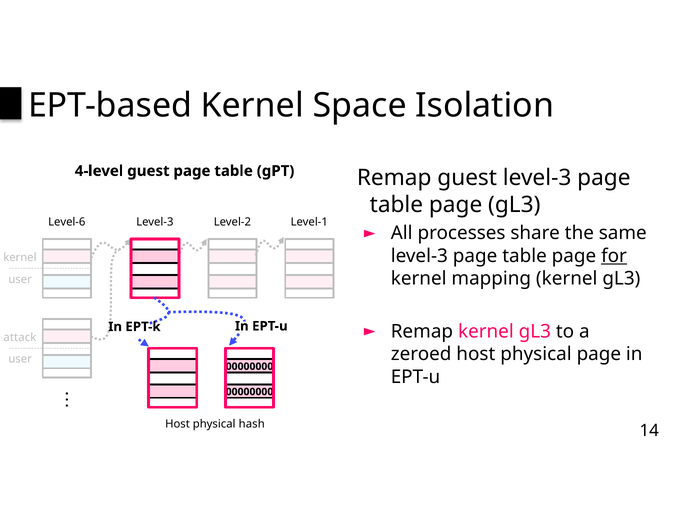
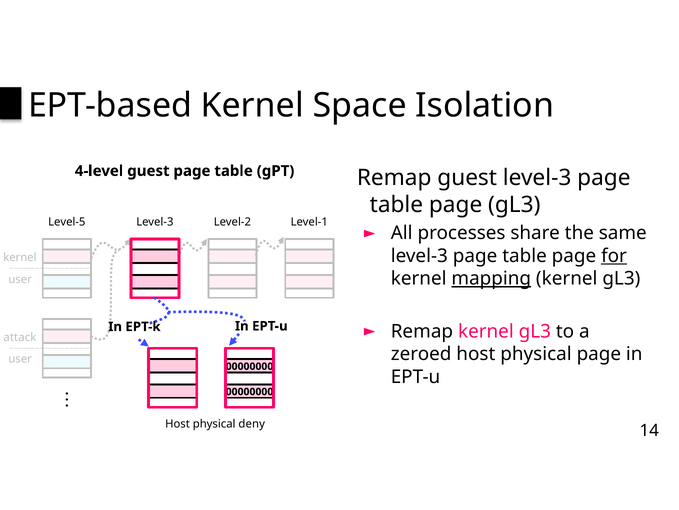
Level-6: Level-6 -> Level-5 (67, 222)
mapping underline: none -> present (491, 278)
hash: hash -> deny (252, 423)
